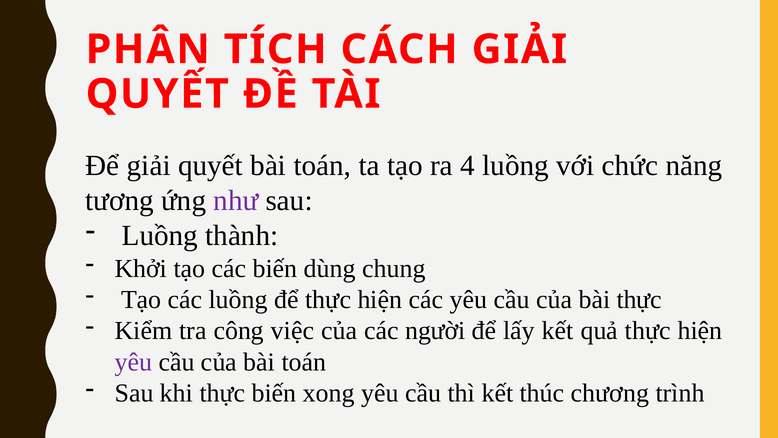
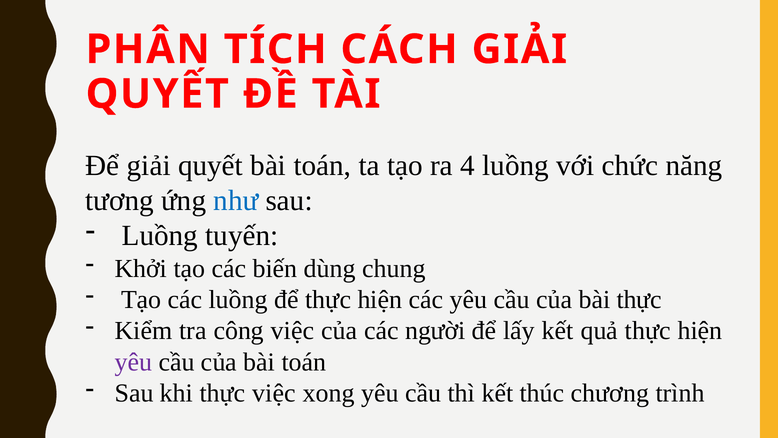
như colour: purple -> blue (236, 200)
thành: thành -> tuyến (242, 235)
thực biến: biến -> việc (274, 393)
